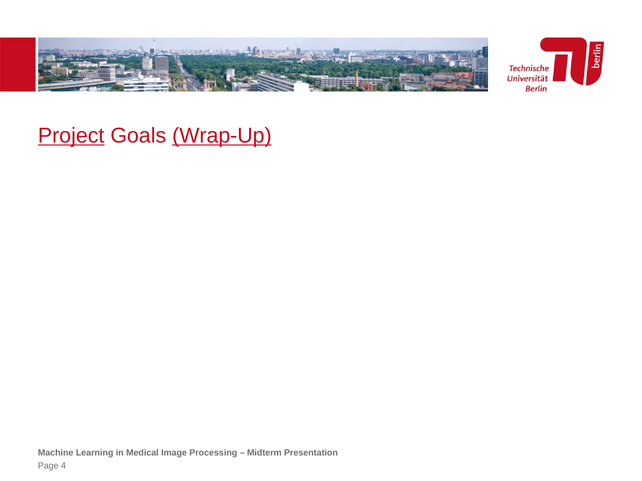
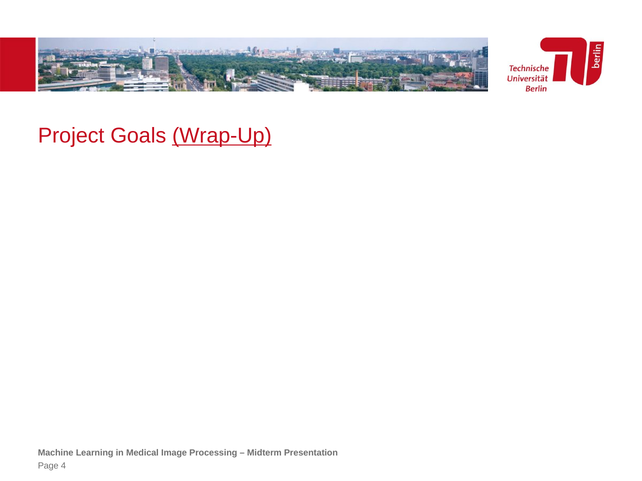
Project underline: present -> none (71, 136)
